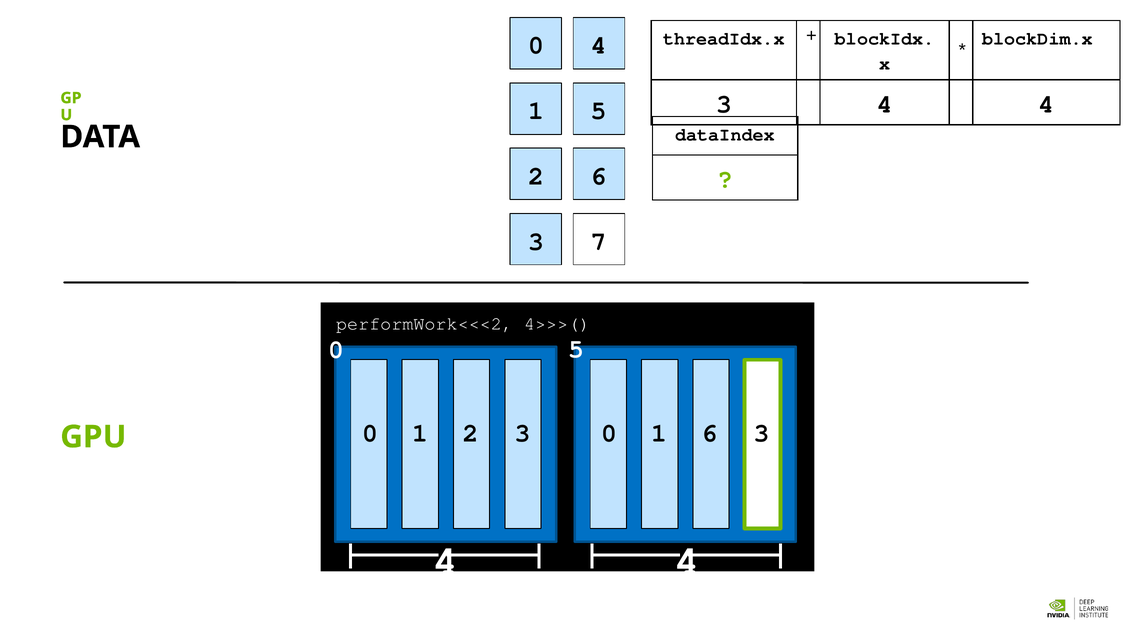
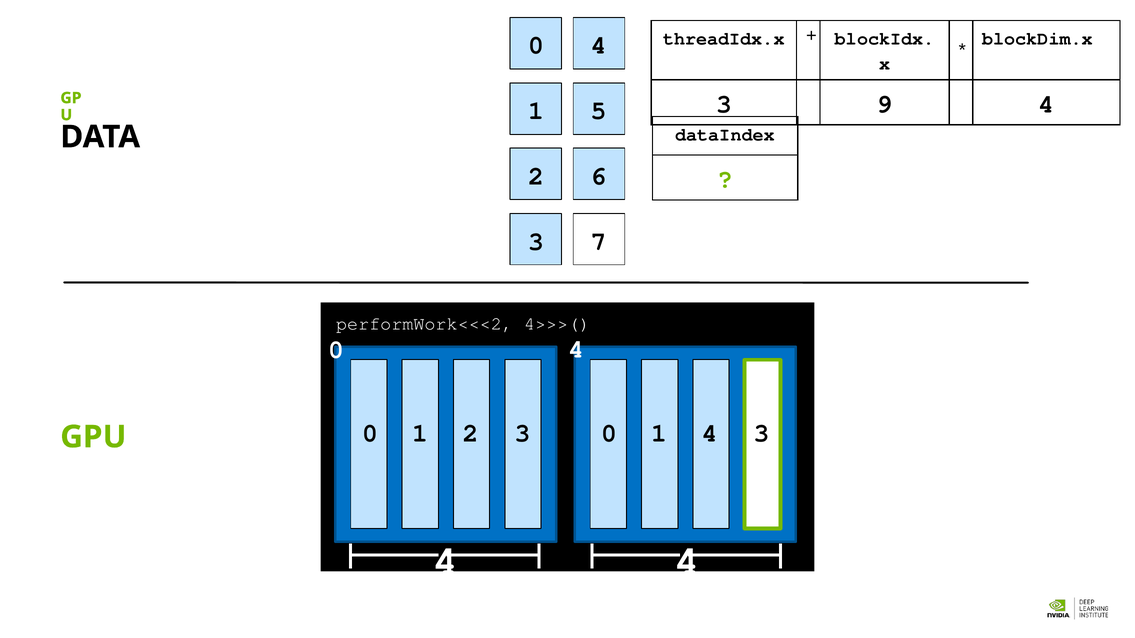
4: 4 -> 9 (885, 104)
0 5: 5 -> 4 (576, 349)
1 6: 6 -> 4 (710, 433)
